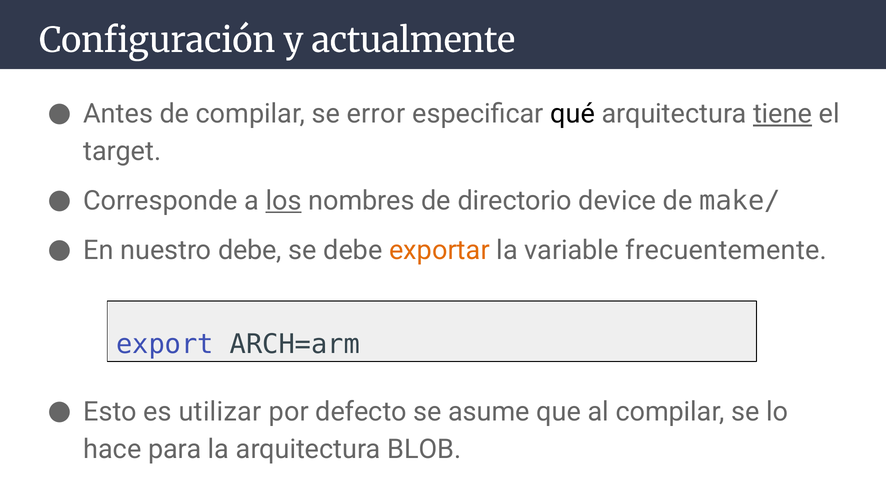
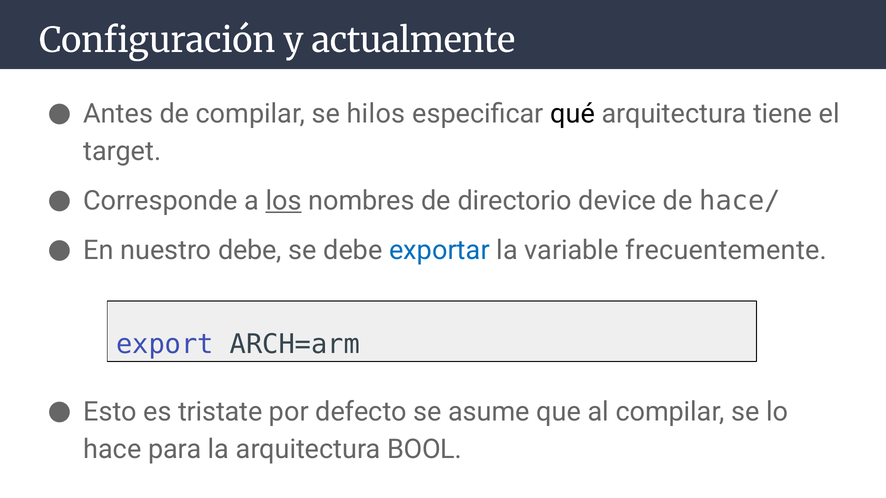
error: error -> hilos (376, 114)
tiene underline: present -> none (783, 114)
make/: make/ -> hace/ (740, 201)
exportar colour: orange -> blue (439, 251)
utilizar: utilizar -> tristate (220, 412)
BLOB: BLOB -> BOOL (424, 450)
